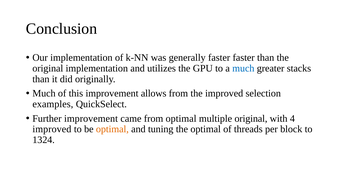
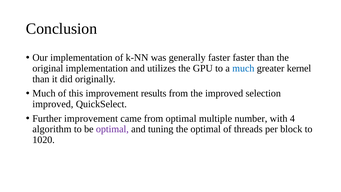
stacks: stacks -> kernel (299, 68)
allows: allows -> results (154, 93)
examples: examples -> improved (53, 104)
multiple original: original -> number (251, 118)
improved: improved -> algorithm (52, 129)
optimal colour: orange -> purple (112, 129)
1324: 1324 -> 1020 (44, 140)
